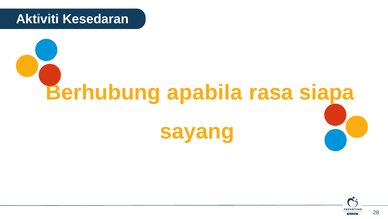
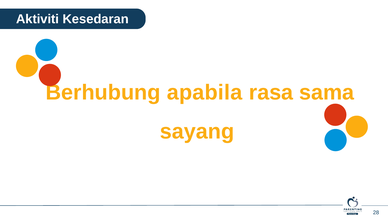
siapa: siapa -> sama (327, 92)
